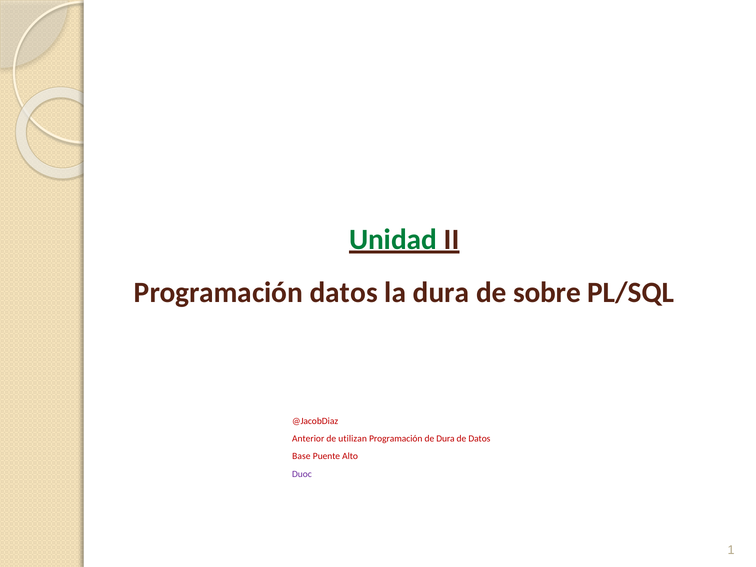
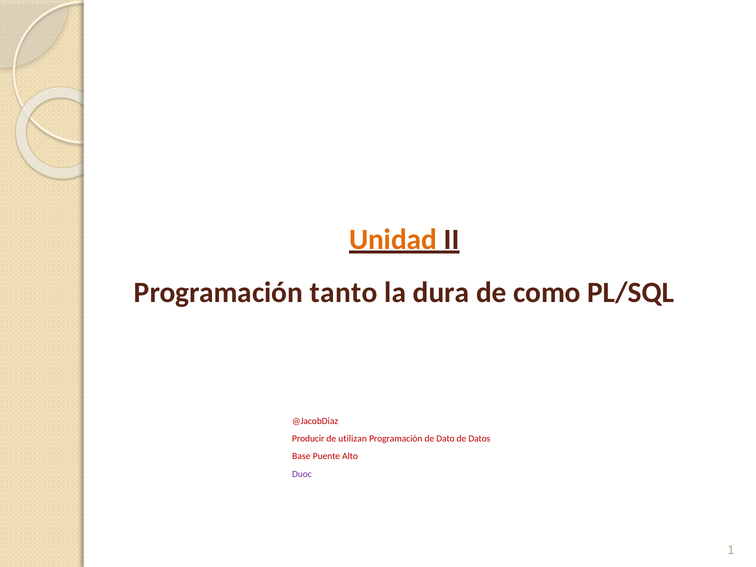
Unidad colour: green -> orange (393, 239)
Programación datos: datos -> tanto (344, 292)
sobre: sobre -> como (547, 292)
Anterior: Anterior -> Producir (308, 439)
de Dura: Dura -> Dato (445, 439)
